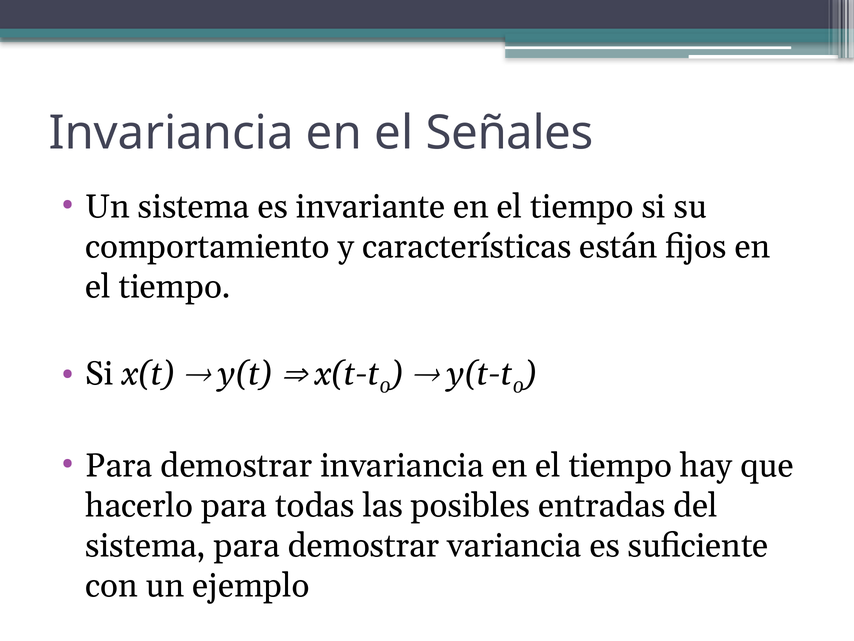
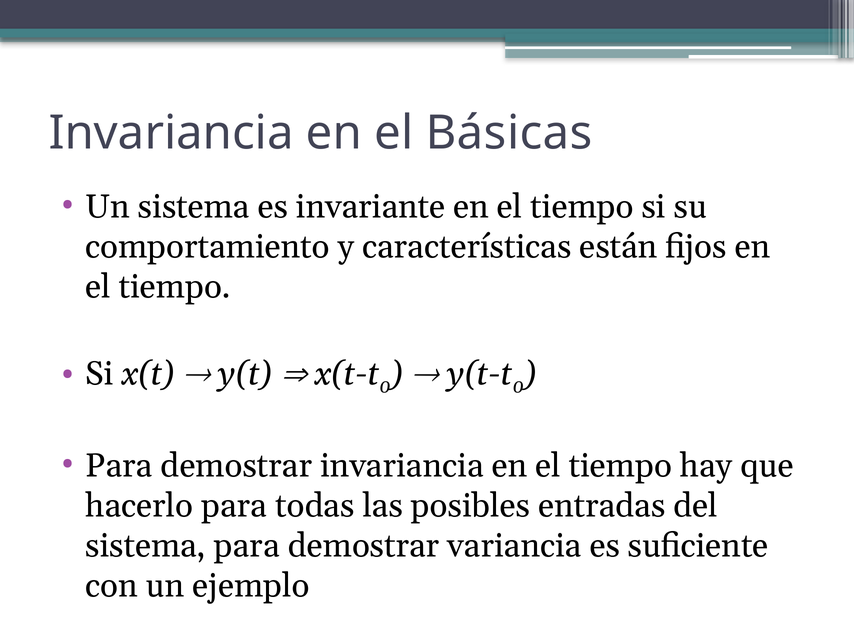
Señales: Señales -> Básicas (509, 133)
